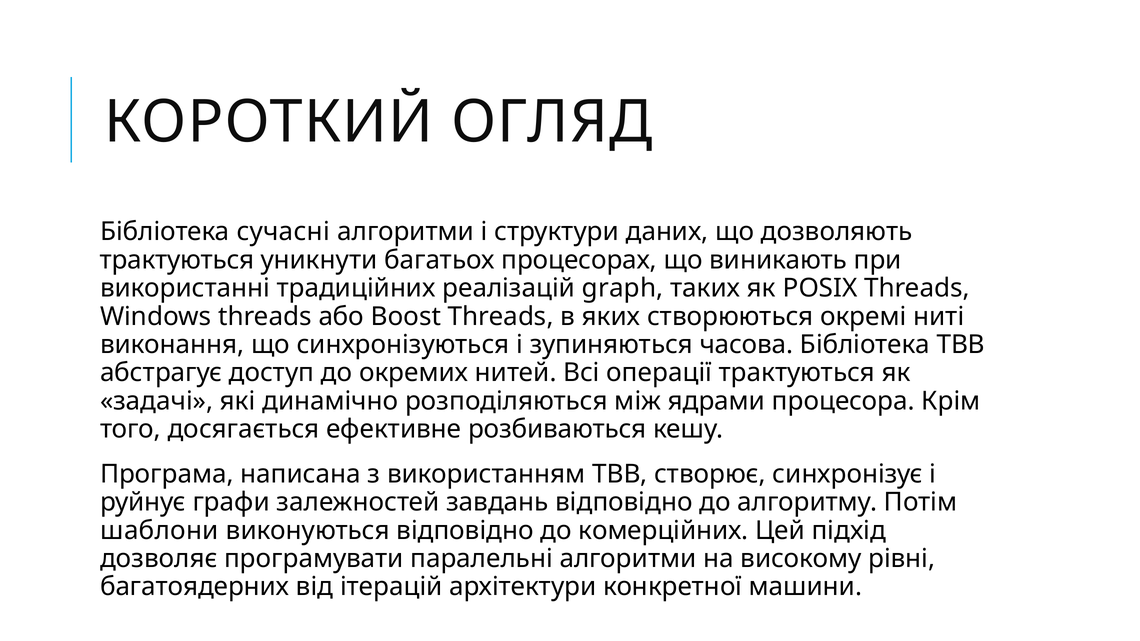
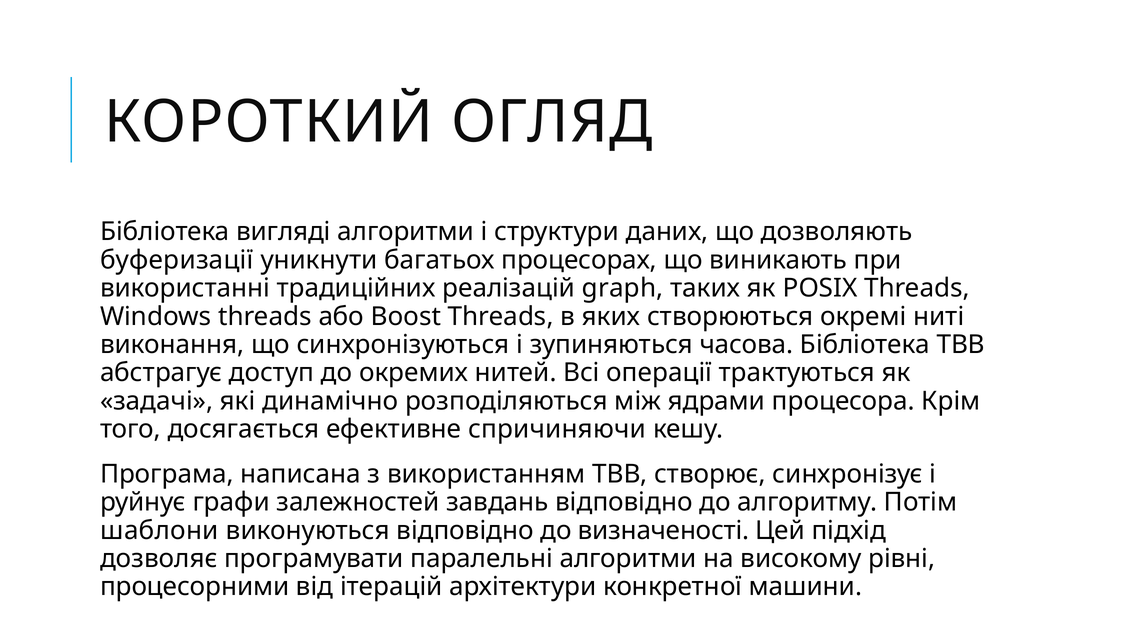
сучасні: сучасні -> вигляді (284, 232)
трактуються: трактуються -> буферизації (177, 260)
розбиваються: розбиваються -> спричиняючи (557, 429)
комерційних: комерційних -> визначеності (663, 531)
багатоядерних: багатоядерних -> процесорними (195, 587)
